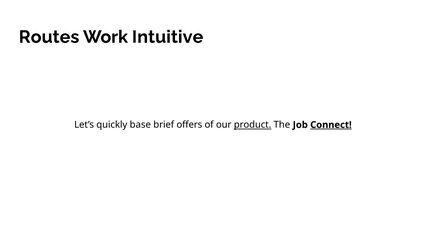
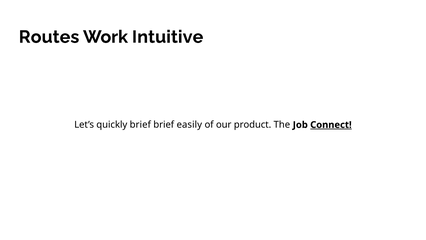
quickly base: base -> brief (140, 125)
offers: offers -> easily (189, 125)
product underline: present -> none (253, 125)
